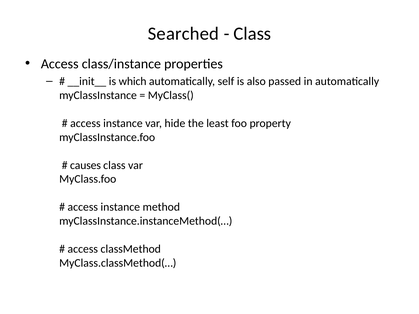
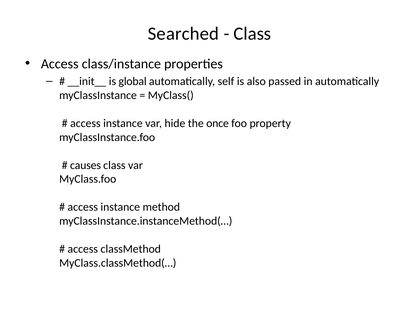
which: which -> global (133, 81)
least: least -> once (218, 123)
